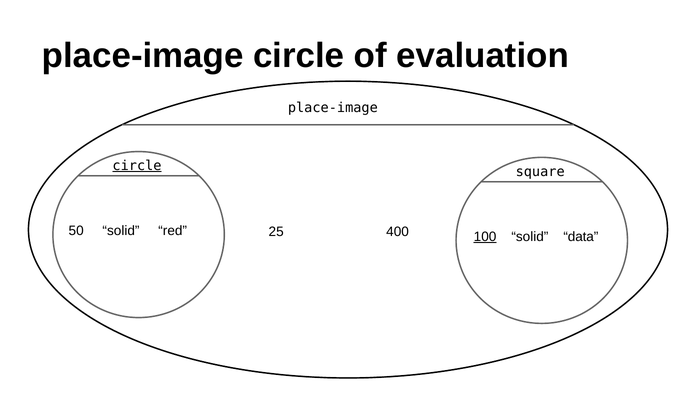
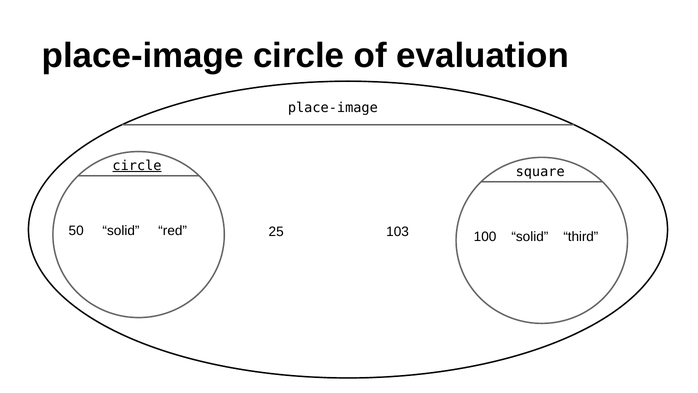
100 underline: present -> none (485, 236)
data: data -> third (581, 236)
400: 400 -> 103 (398, 232)
